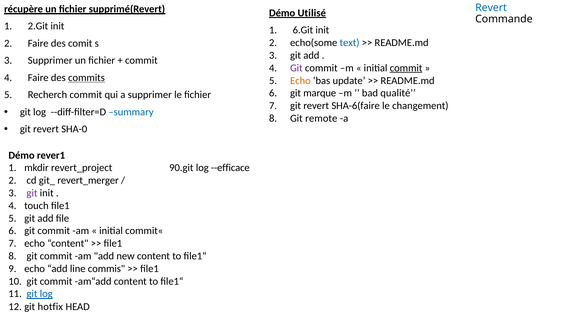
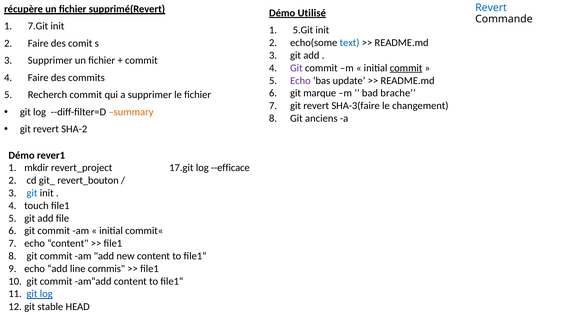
2.Git: 2.Git -> 7.Git (38, 26)
6.Git: 6.Git -> 5.Git (303, 30)
commits underline: present -> none (86, 78)
Echo colour: orange -> purple (300, 81)
qualité: qualité -> brache (398, 93)
SHA-6(faire: SHA-6(faire -> SHA-3(faire (356, 106)
summary colour: blue -> orange (131, 112)
remote: remote -> anciens (321, 119)
SHA-0: SHA-0 -> SHA-2 (74, 129)
90.git: 90.git -> 17.git (181, 168)
revert_merger: revert_merger -> revert_bouton (88, 181)
git colour: purple -> blue (32, 193)
hotfix: hotfix -> stable (50, 307)
